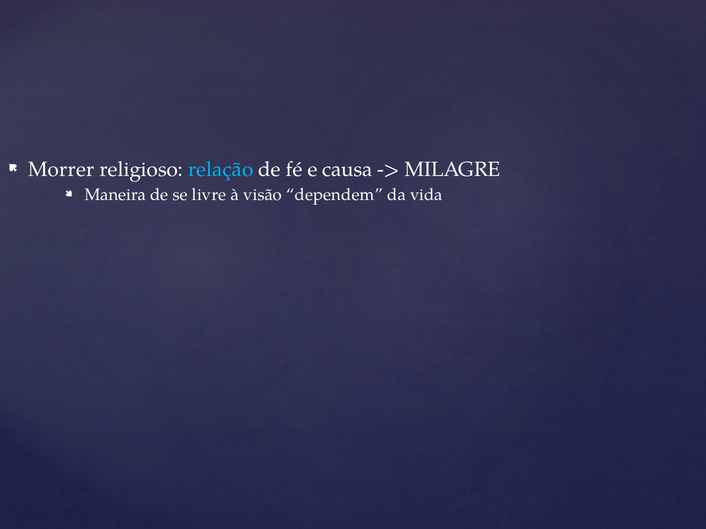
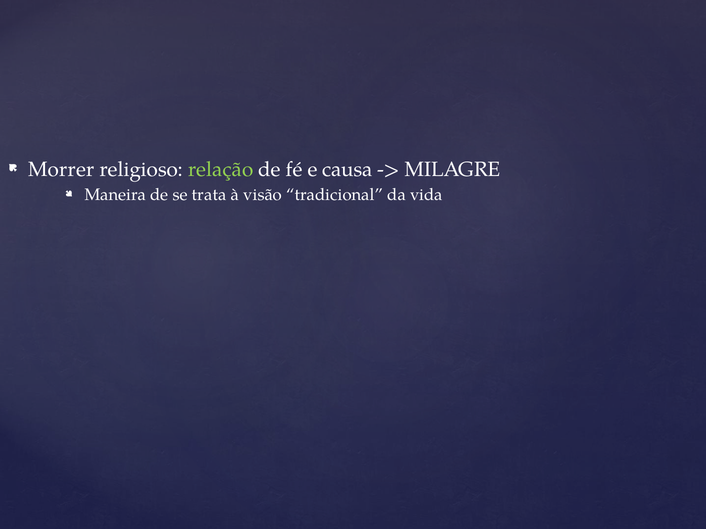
relação colour: light blue -> light green (221, 169)
livre: livre -> trata (209, 195)
dependem: dependem -> tradicional (335, 195)
